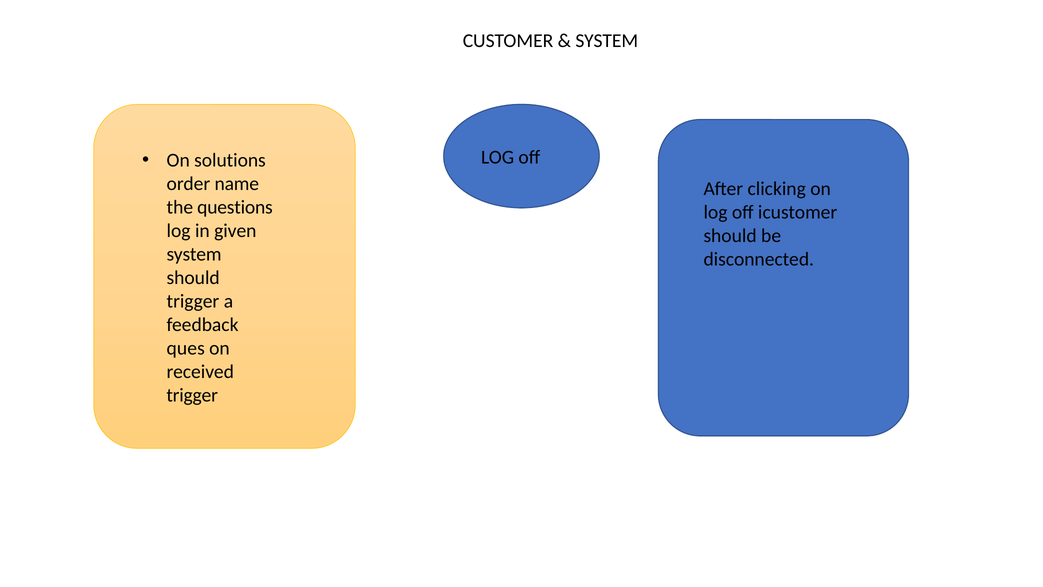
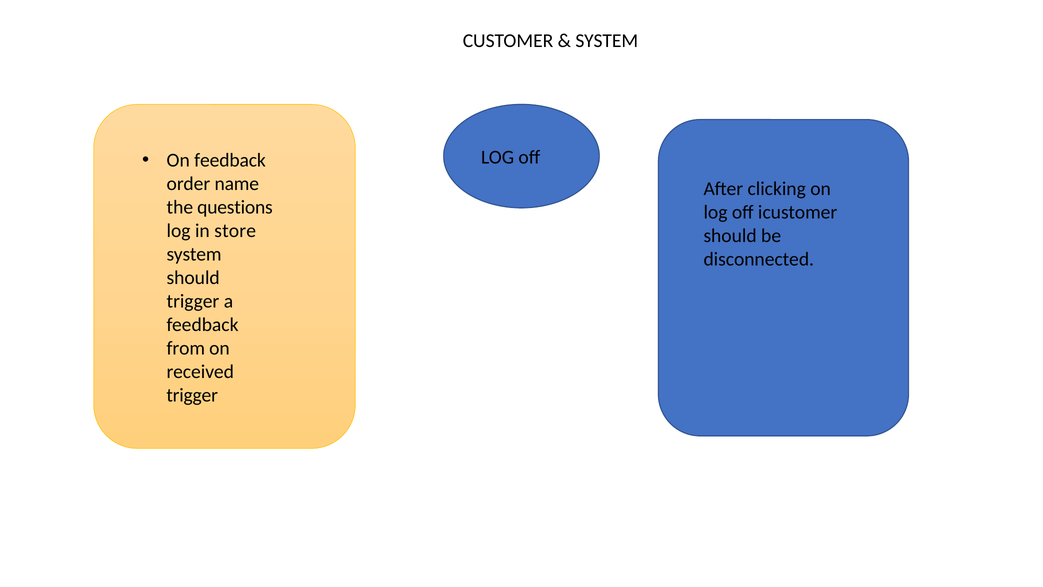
On solutions: solutions -> feedback (230, 160)
given: given -> store (235, 231)
ques: ques -> from (186, 348)
